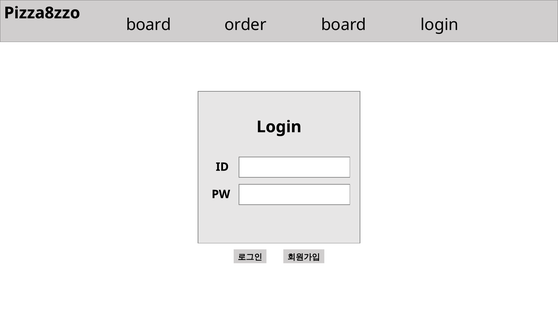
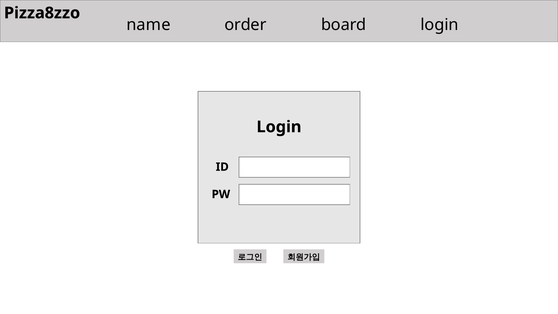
board: board -> name (148, 25)
